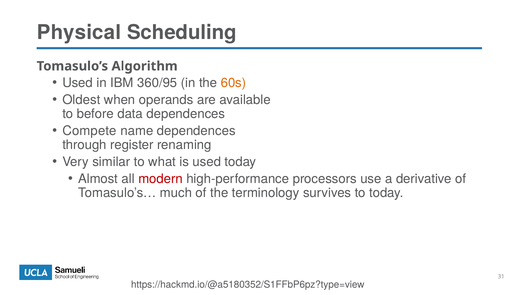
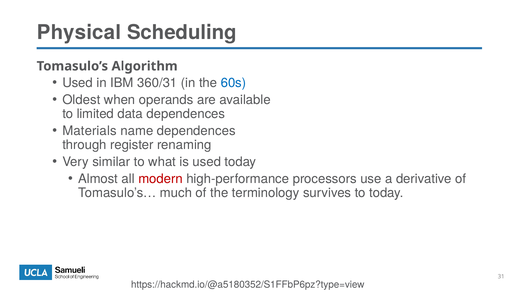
360/95: 360/95 -> 360/31 (157, 83)
60s colour: orange -> blue (233, 83)
before: before -> limited (95, 114)
Compete: Compete -> Materials (90, 131)
